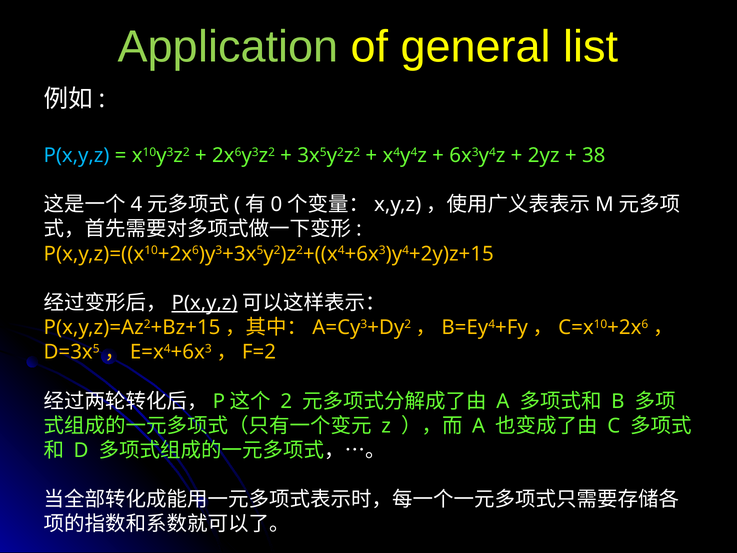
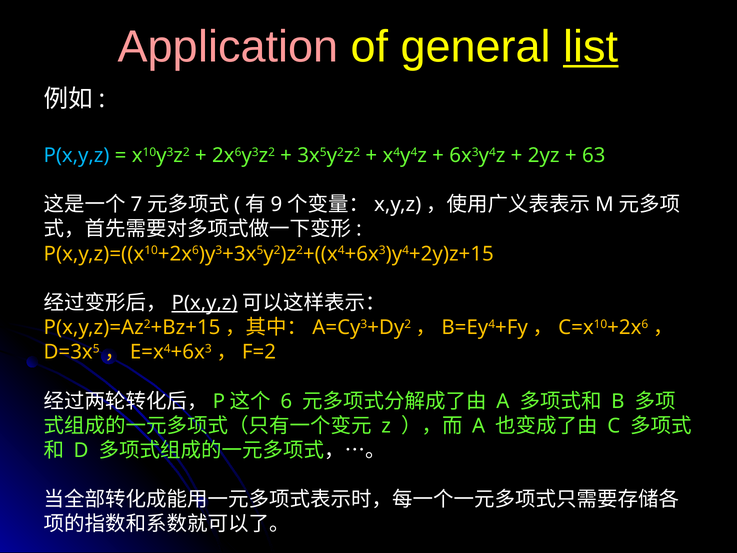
Application colour: light green -> pink (228, 47)
list underline: none -> present (591, 47)
38: 38 -> 63 (594, 155)
4: 4 -> 7 (136, 204)
0: 0 -> 9 (276, 204)
2: 2 -> 6 (286, 401)
